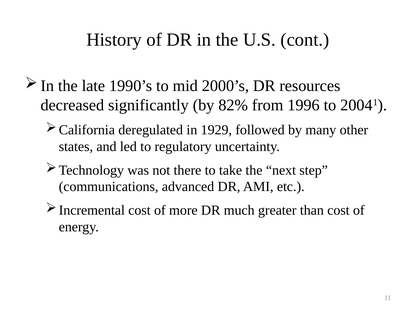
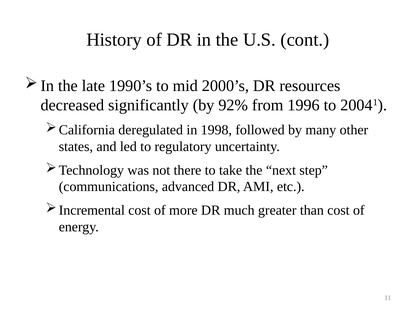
82%: 82% -> 92% (233, 105)
1929: 1929 -> 1998 (216, 130)
